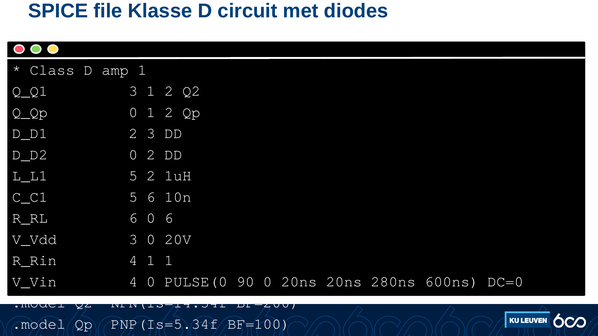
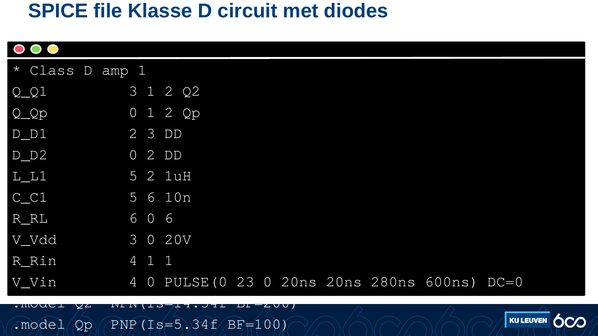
90: 90 -> 23 (245, 282)
